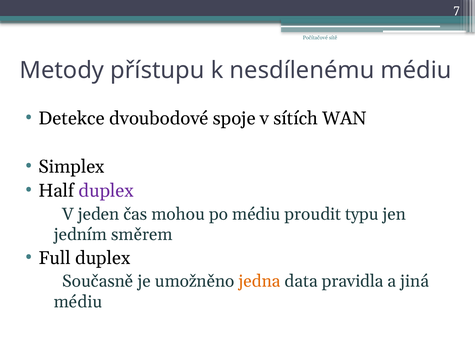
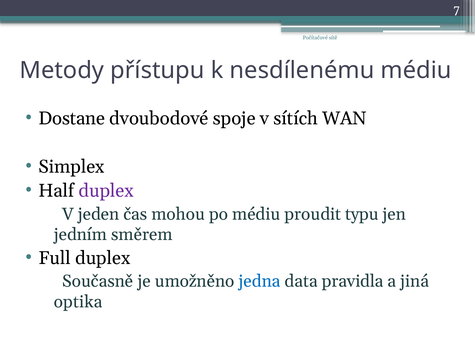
Detekce: Detekce -> Dostane (72, 119)
jedna colour: orange -> blue (260, 282)
médiu: médiu -> optika (78, 302)
